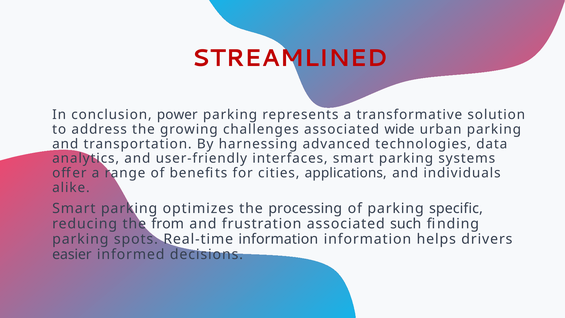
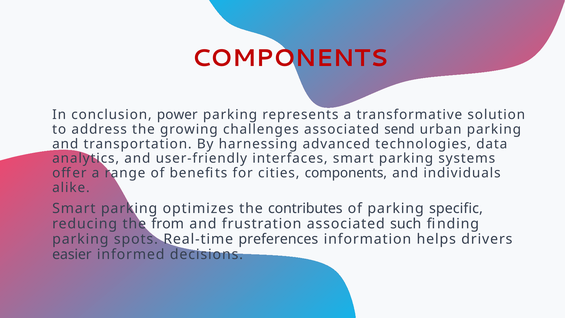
STREAMLINED: STREAMLINED -> COMPONENTS (290, 58)
wide: wide -> send (400, 129)
cities applications: applications -> components (346, 173)
processing: processing -> contributes (305, 208)
Real-time information: information -> preferences (278, 239)
